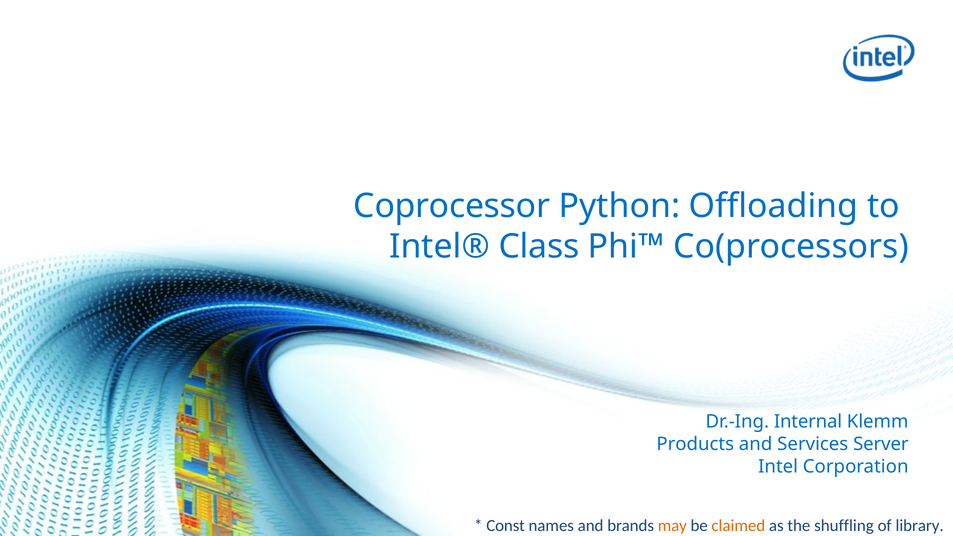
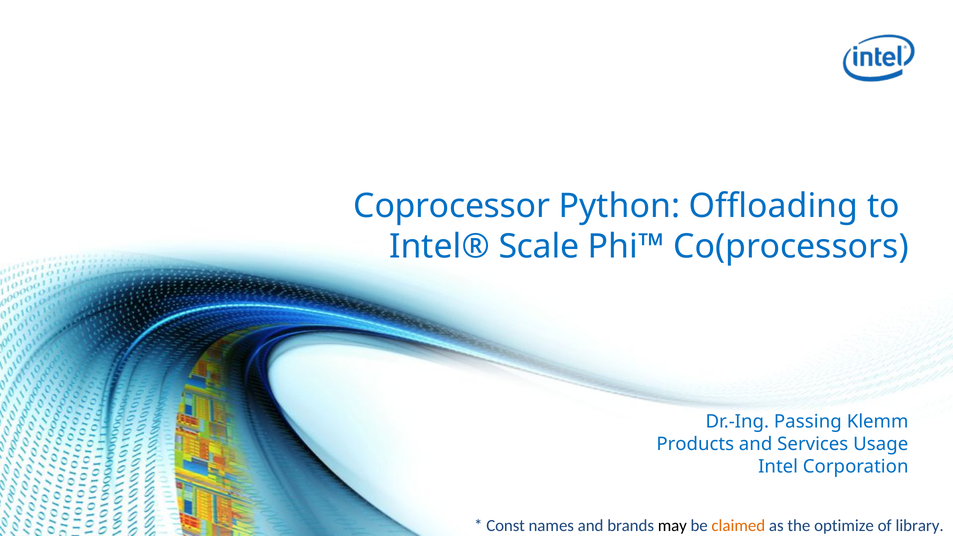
Class: Class -> Scale (539, 247)
Internal: Internal -> Passing (808, 422)
Server: Server -> Usage (881, 444)
may colour: orange -> black (672, 526)
shuffling: shuffling -> optimize (844, 526)
